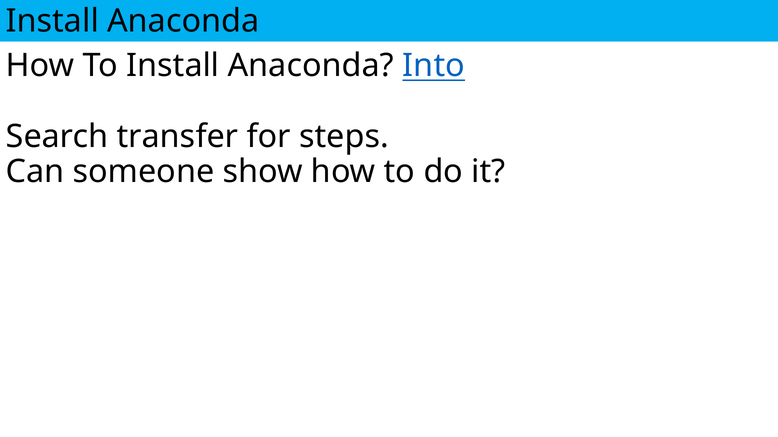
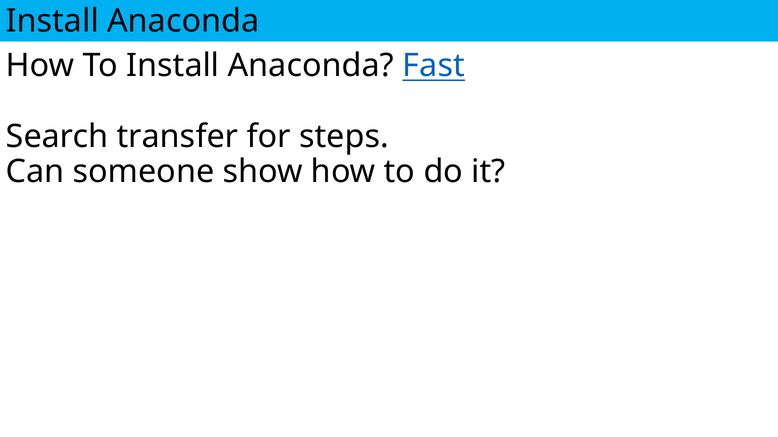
Into: Into -> Fast (434, 66)
